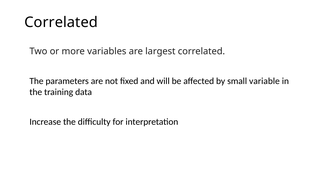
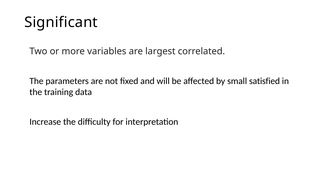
Correlated: Correlated -> Significant (61, 22)
variable: variable -> satisfied (265, 81)
